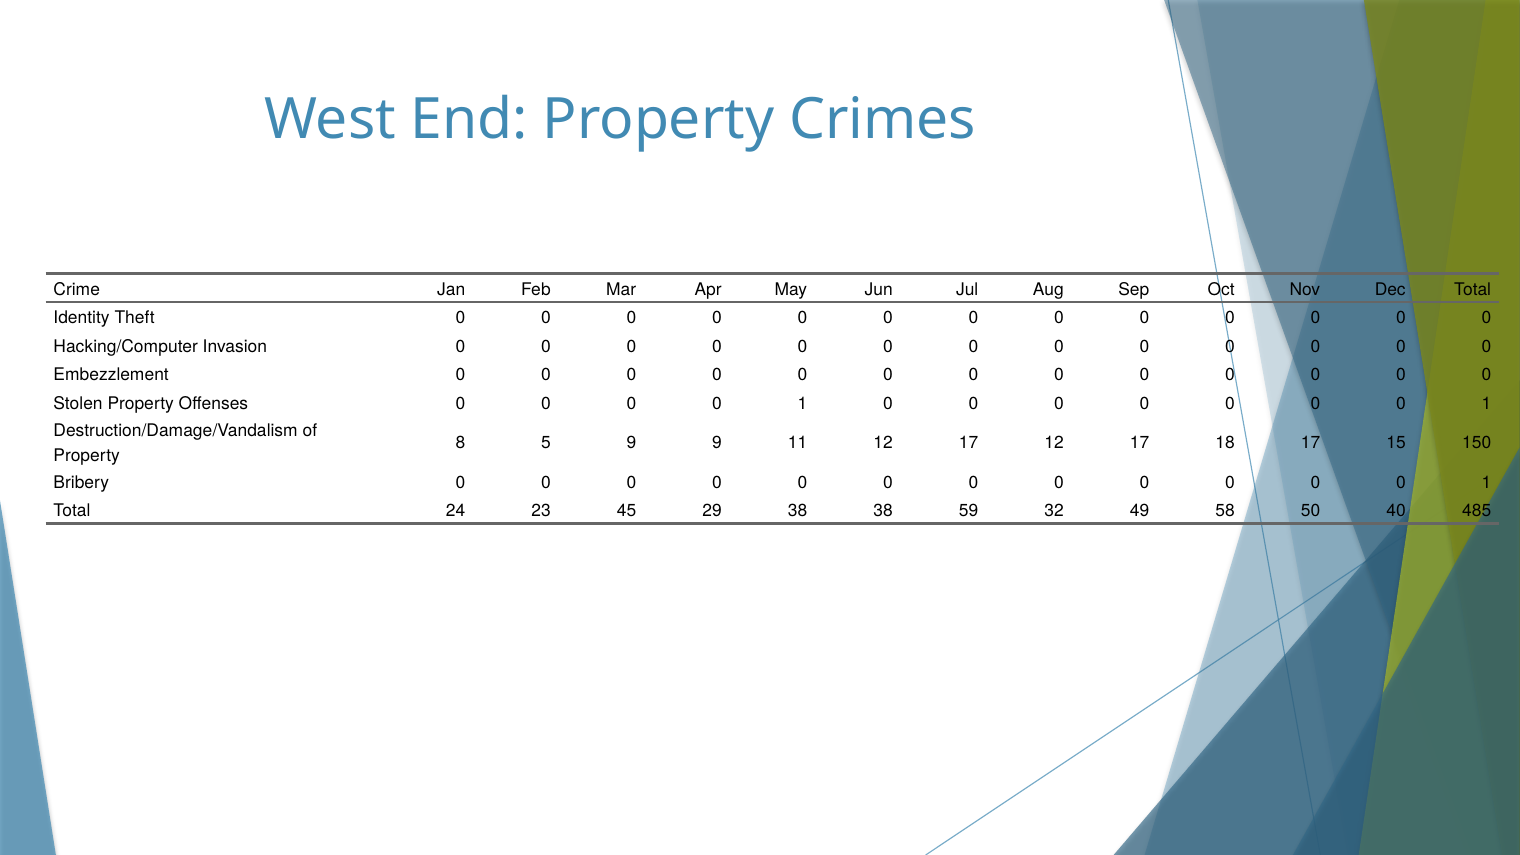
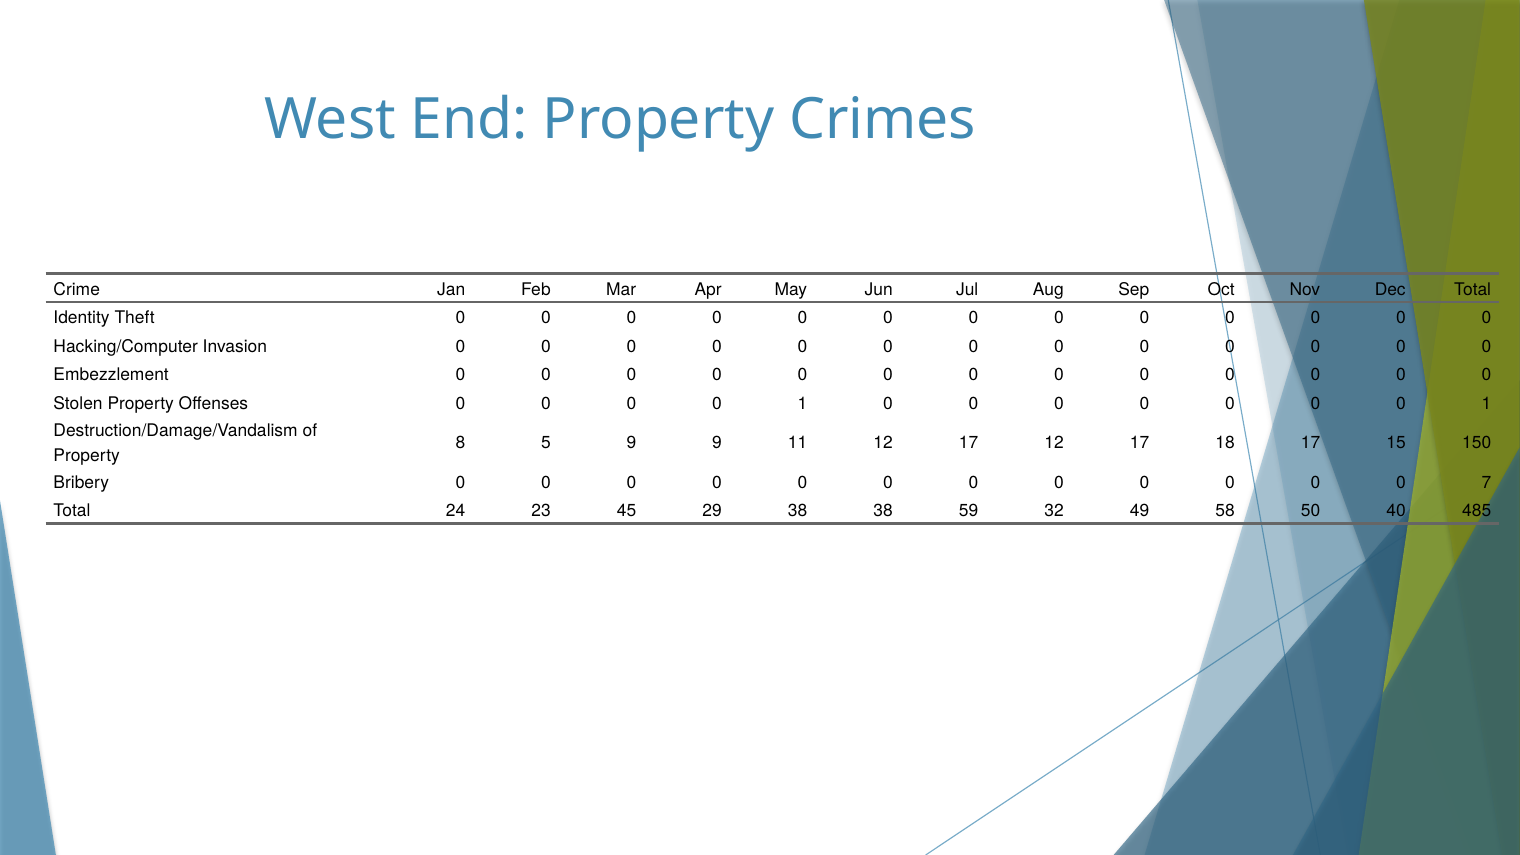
1: 1 -> 7 (1486, 482)
